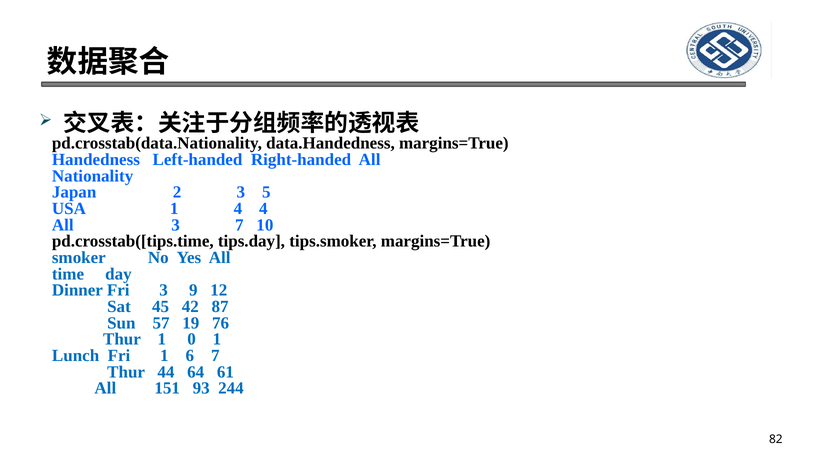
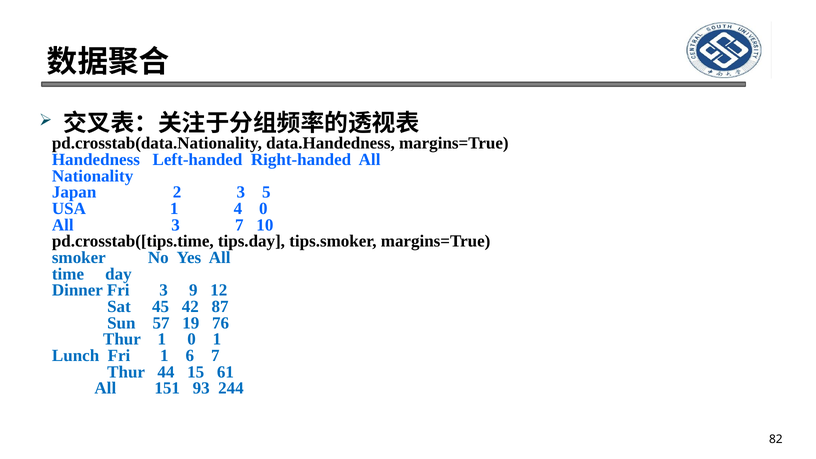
4 4: 4 -> 0 (263, 209)
64: 64 -> 15 (196, 372)
